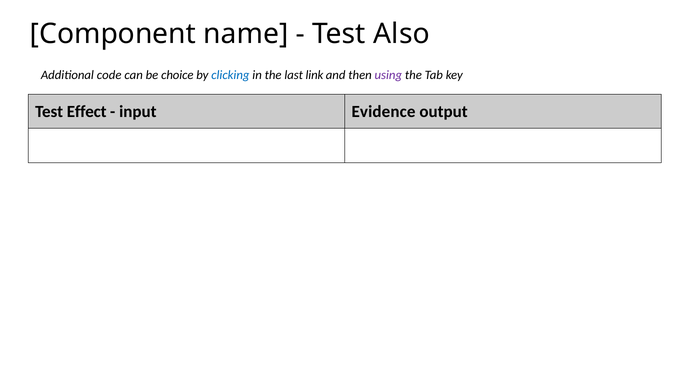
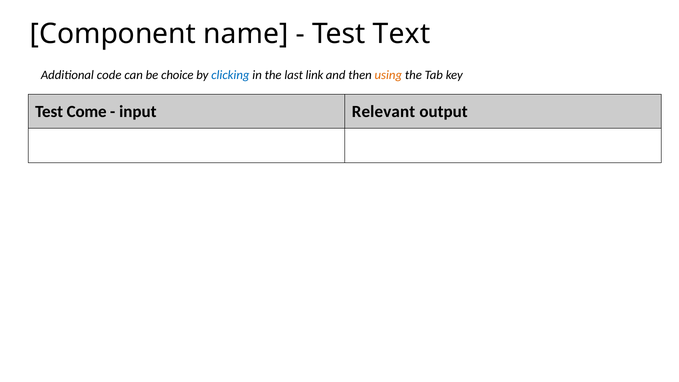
Also: Also -> Text (402, 34)
using colour: purple -> orange (388, 75)
Effect: Effect -> Come (87, 111)
Evidence: Evidence -> Relevant (383, 111)
